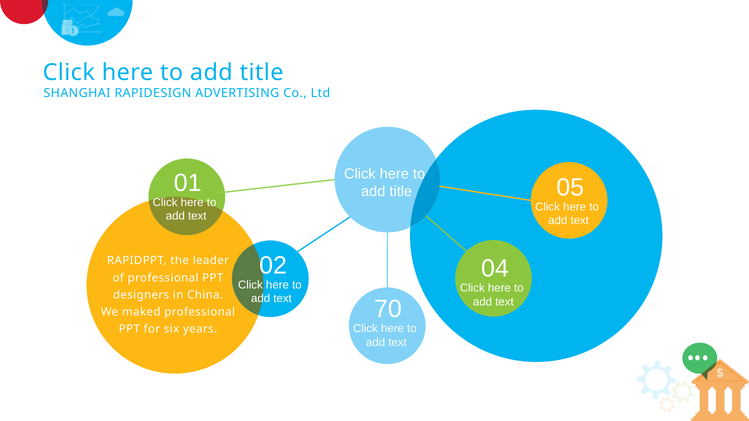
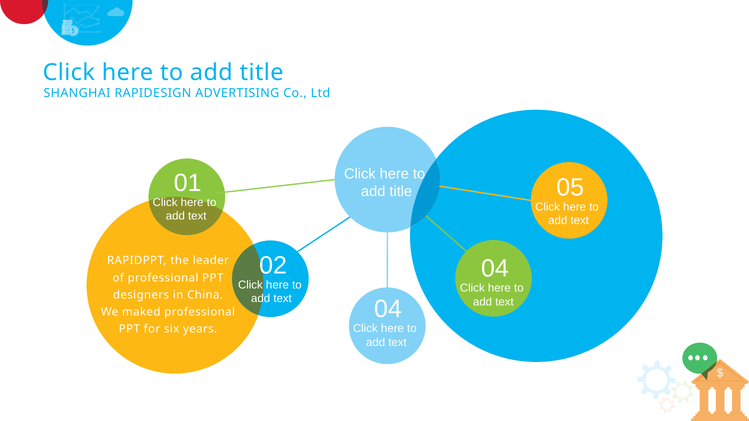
70: 70 -> 04 (388, 309)
